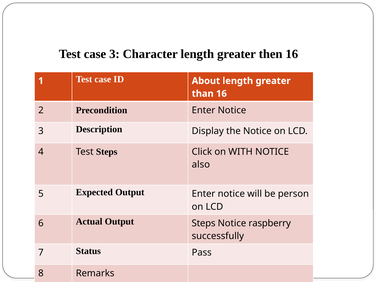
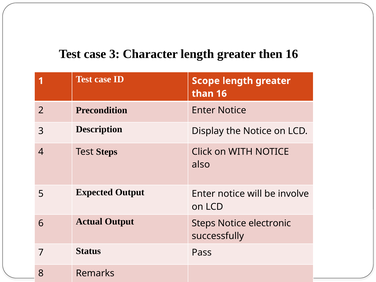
About: About -> Scope (206, 81)
person: person -> involve (293, 194)
raspberry: raspberry -> electronic (270, 223)
